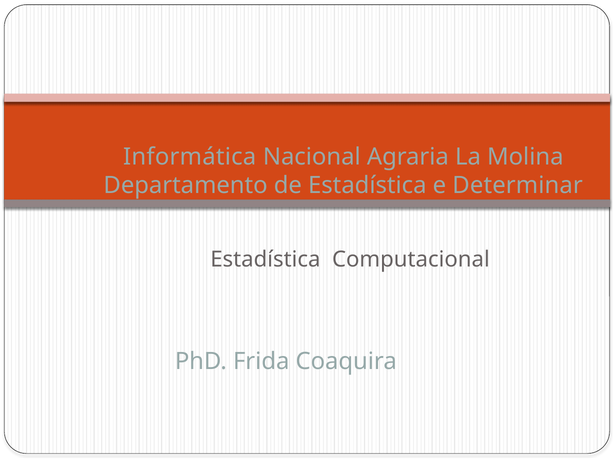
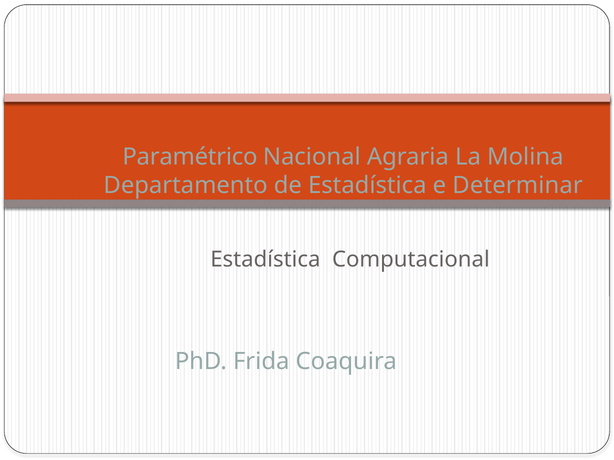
Informática: Informática -> Paramétrico (190, 157)
